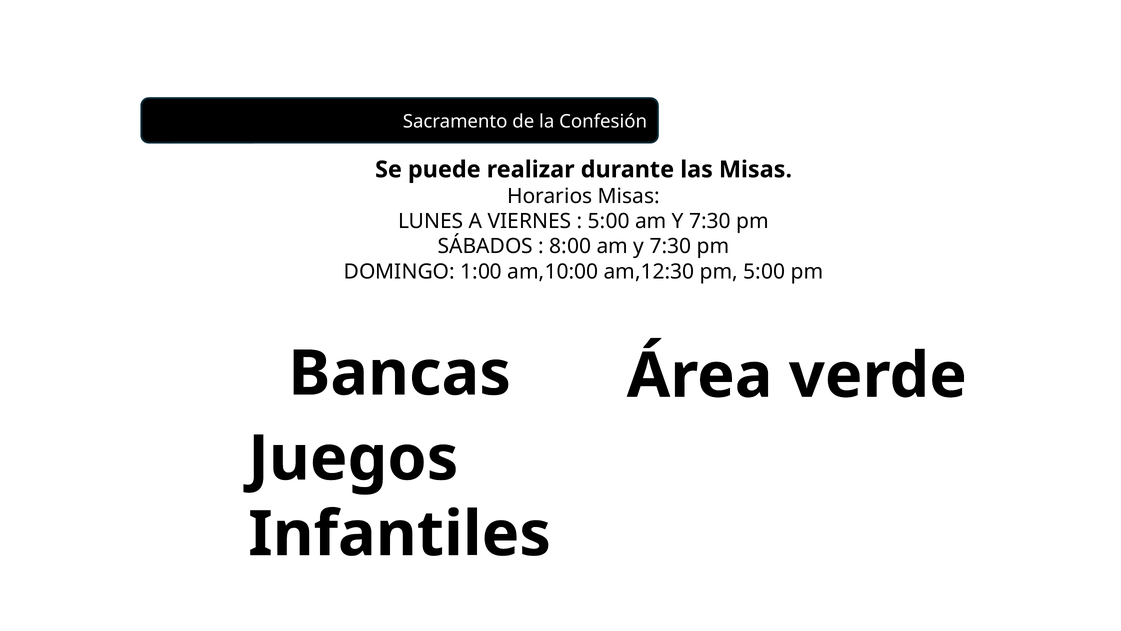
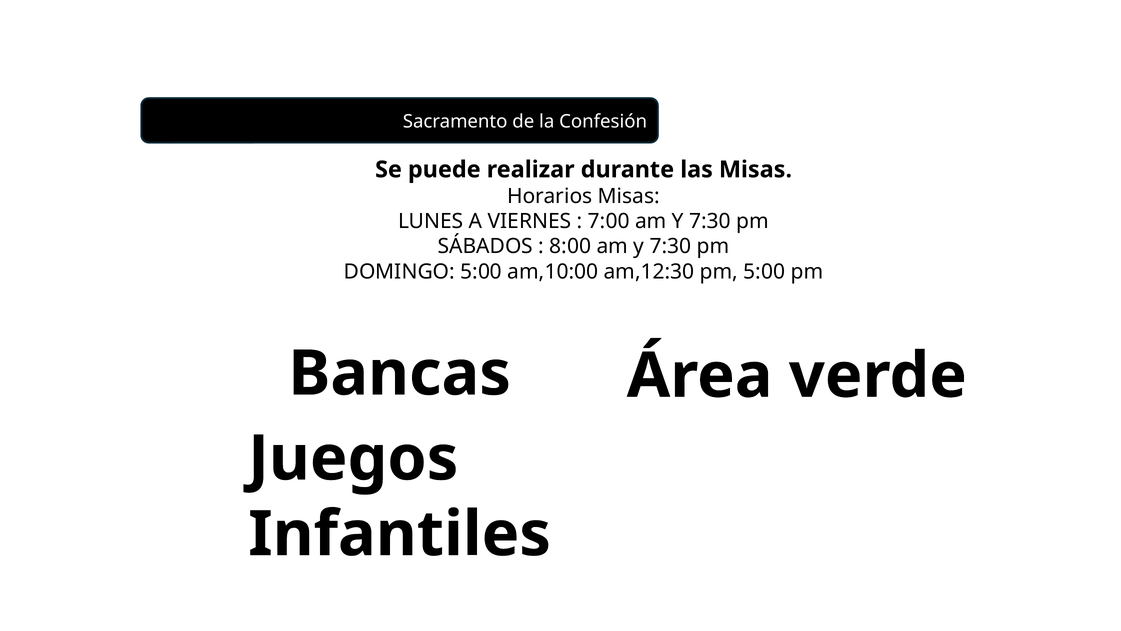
5:00: 5:00 -> 7:00 (609, 221)
DOMINGO 1:00: 1:00 -> 5:00 (481, 272)
